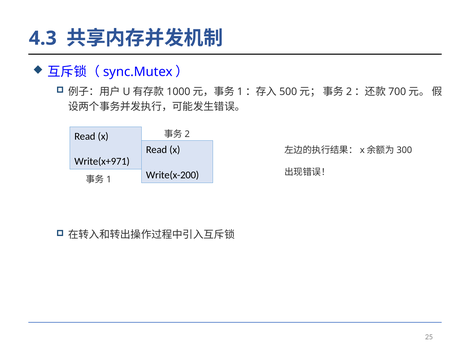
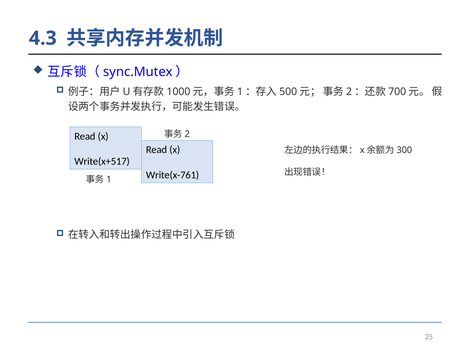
Write(x+971: Write(x+971 -> Write(x+517 (102, 161)
Write(x-200: Write(x-200 -> Write(x-761 (173, 175)
